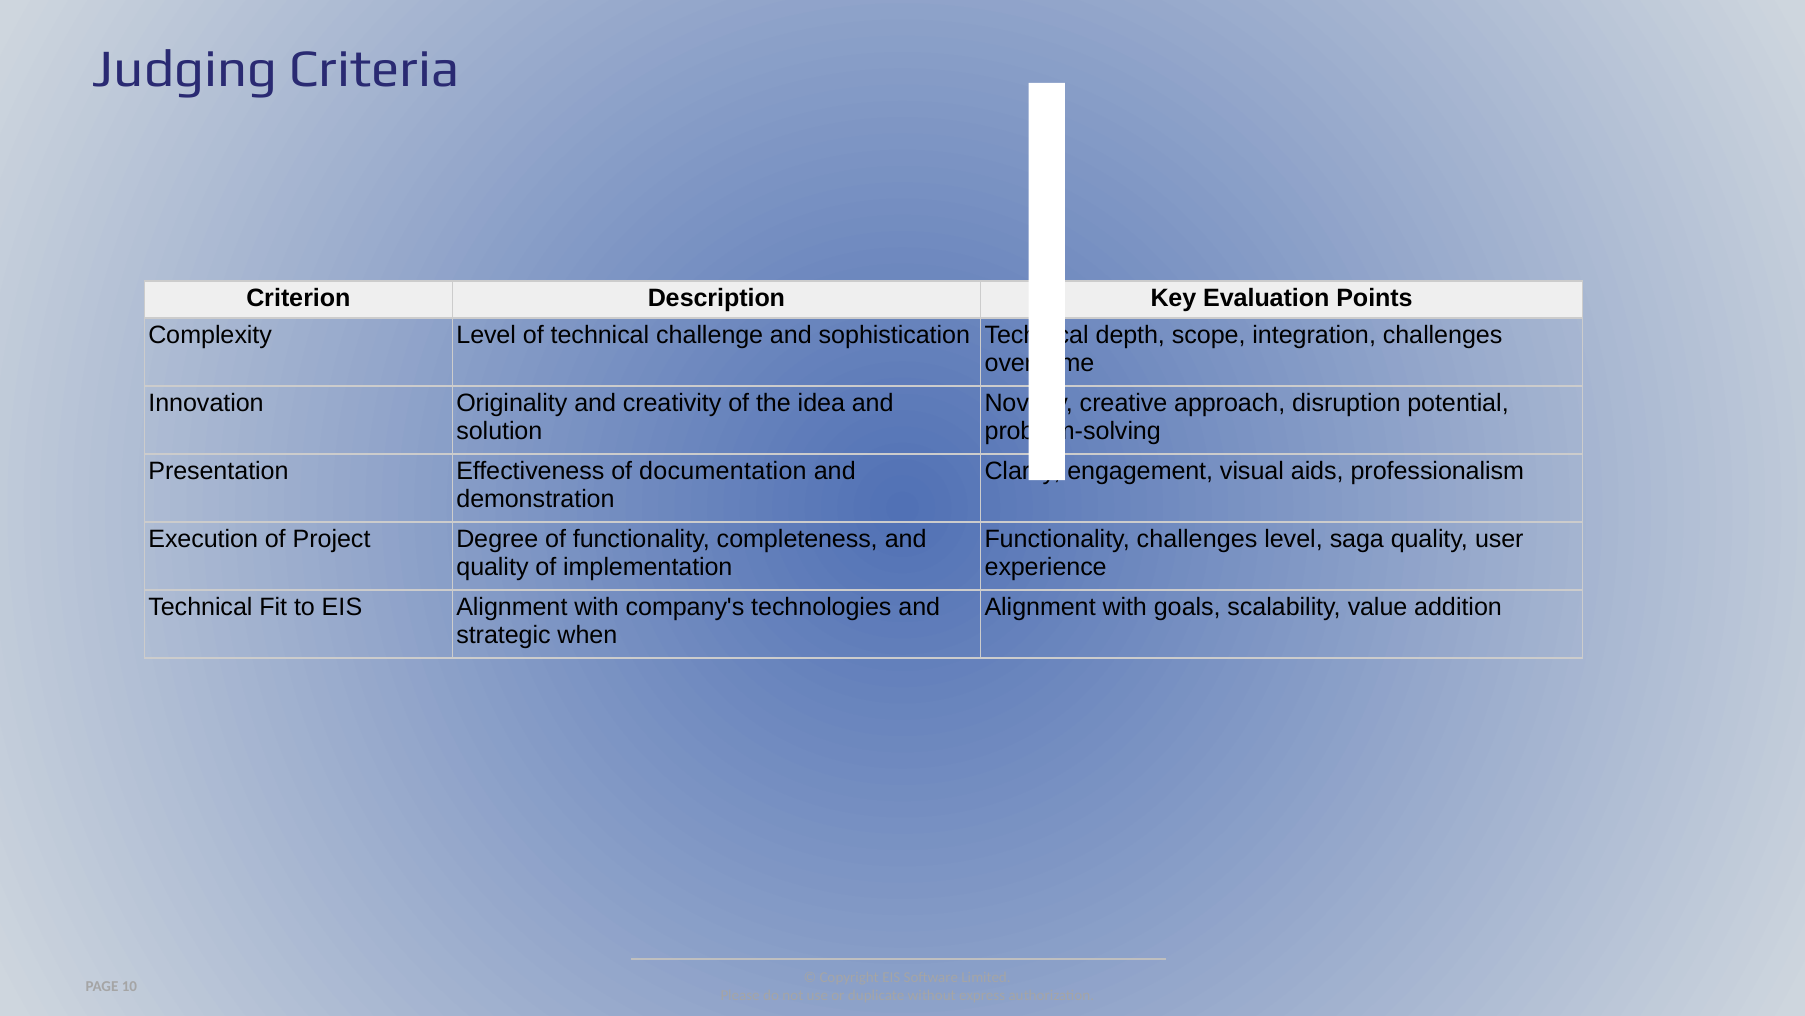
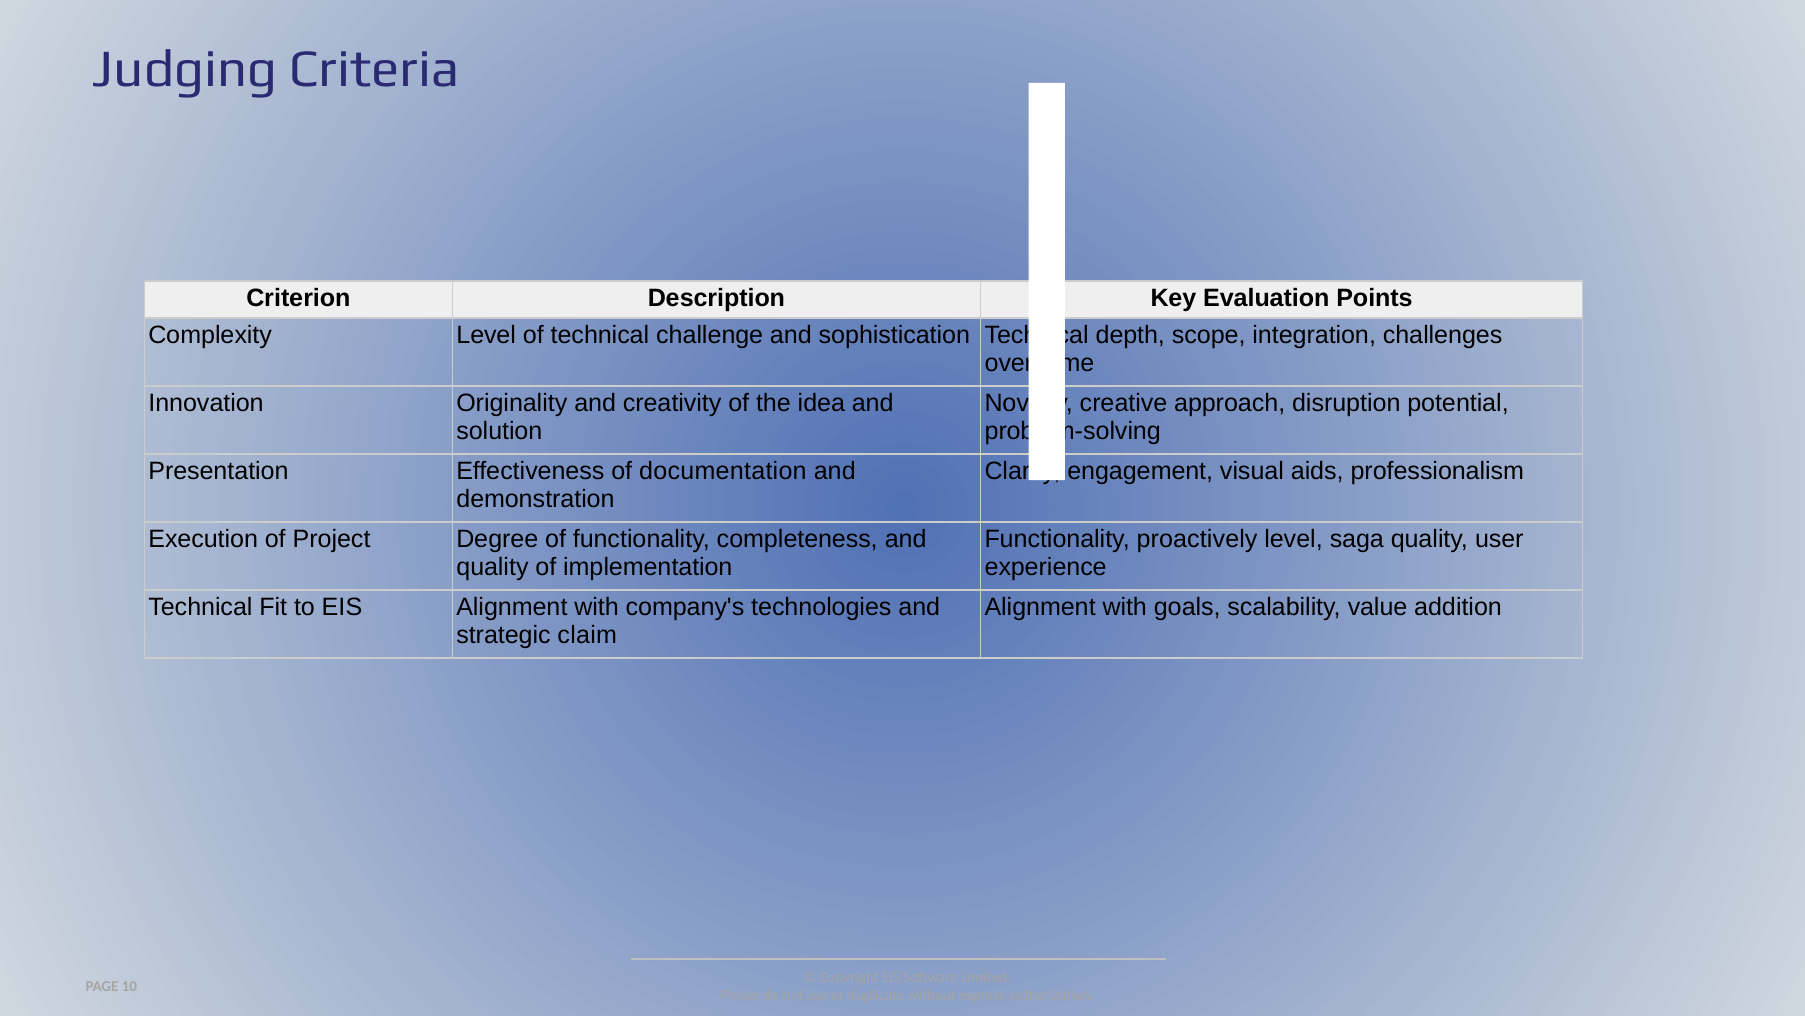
Functionality challenges: challenges -> proactively (1197, 539)
when: when -> claim (587, 635)
